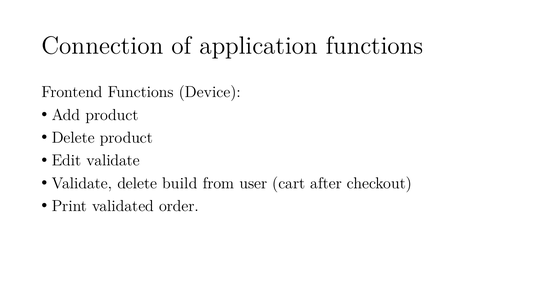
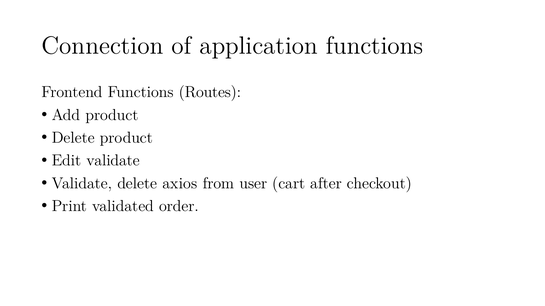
Device: Device -> Routes (210, 92)
build: build -> axios (180, 184)
